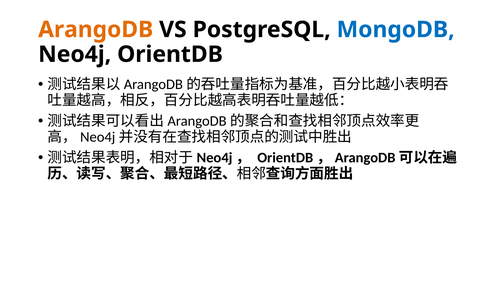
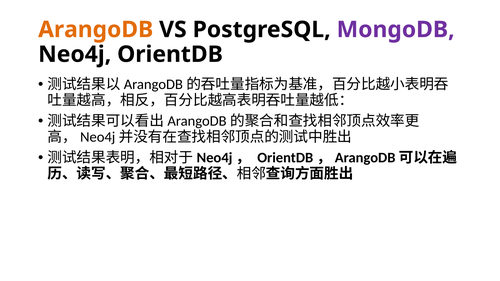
MongoDB colour: blue -> purple (396, 30)
